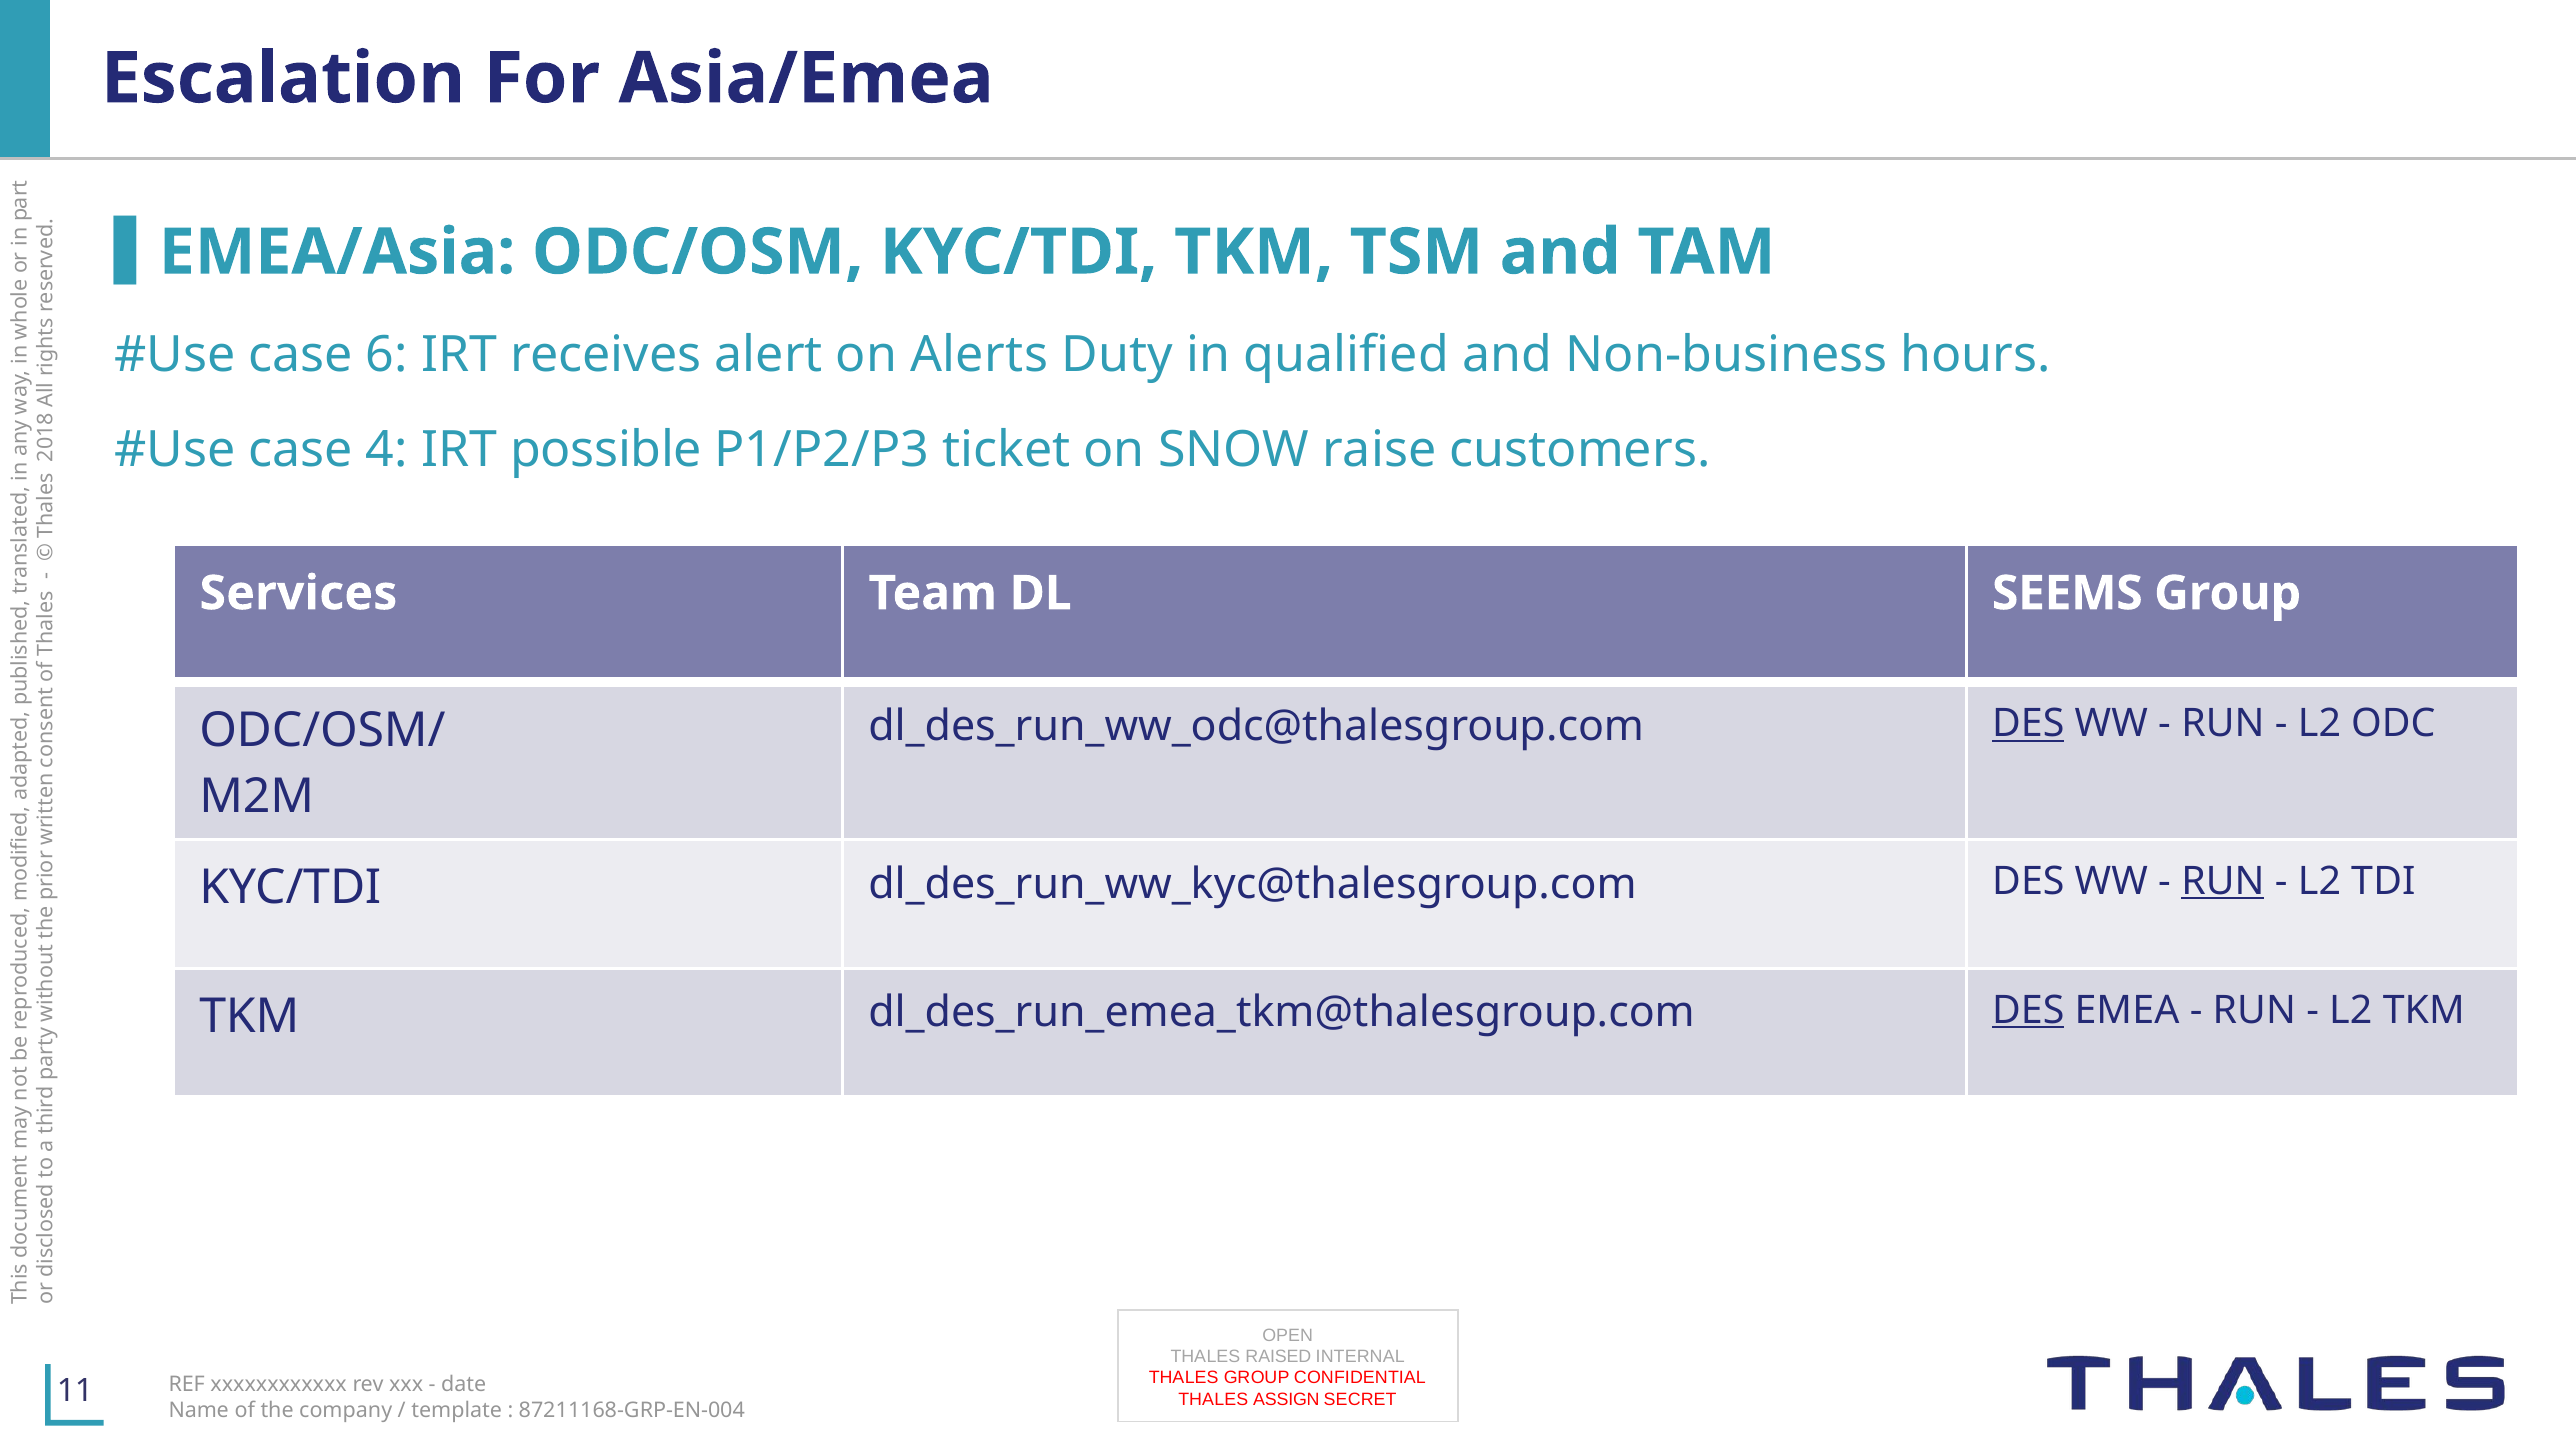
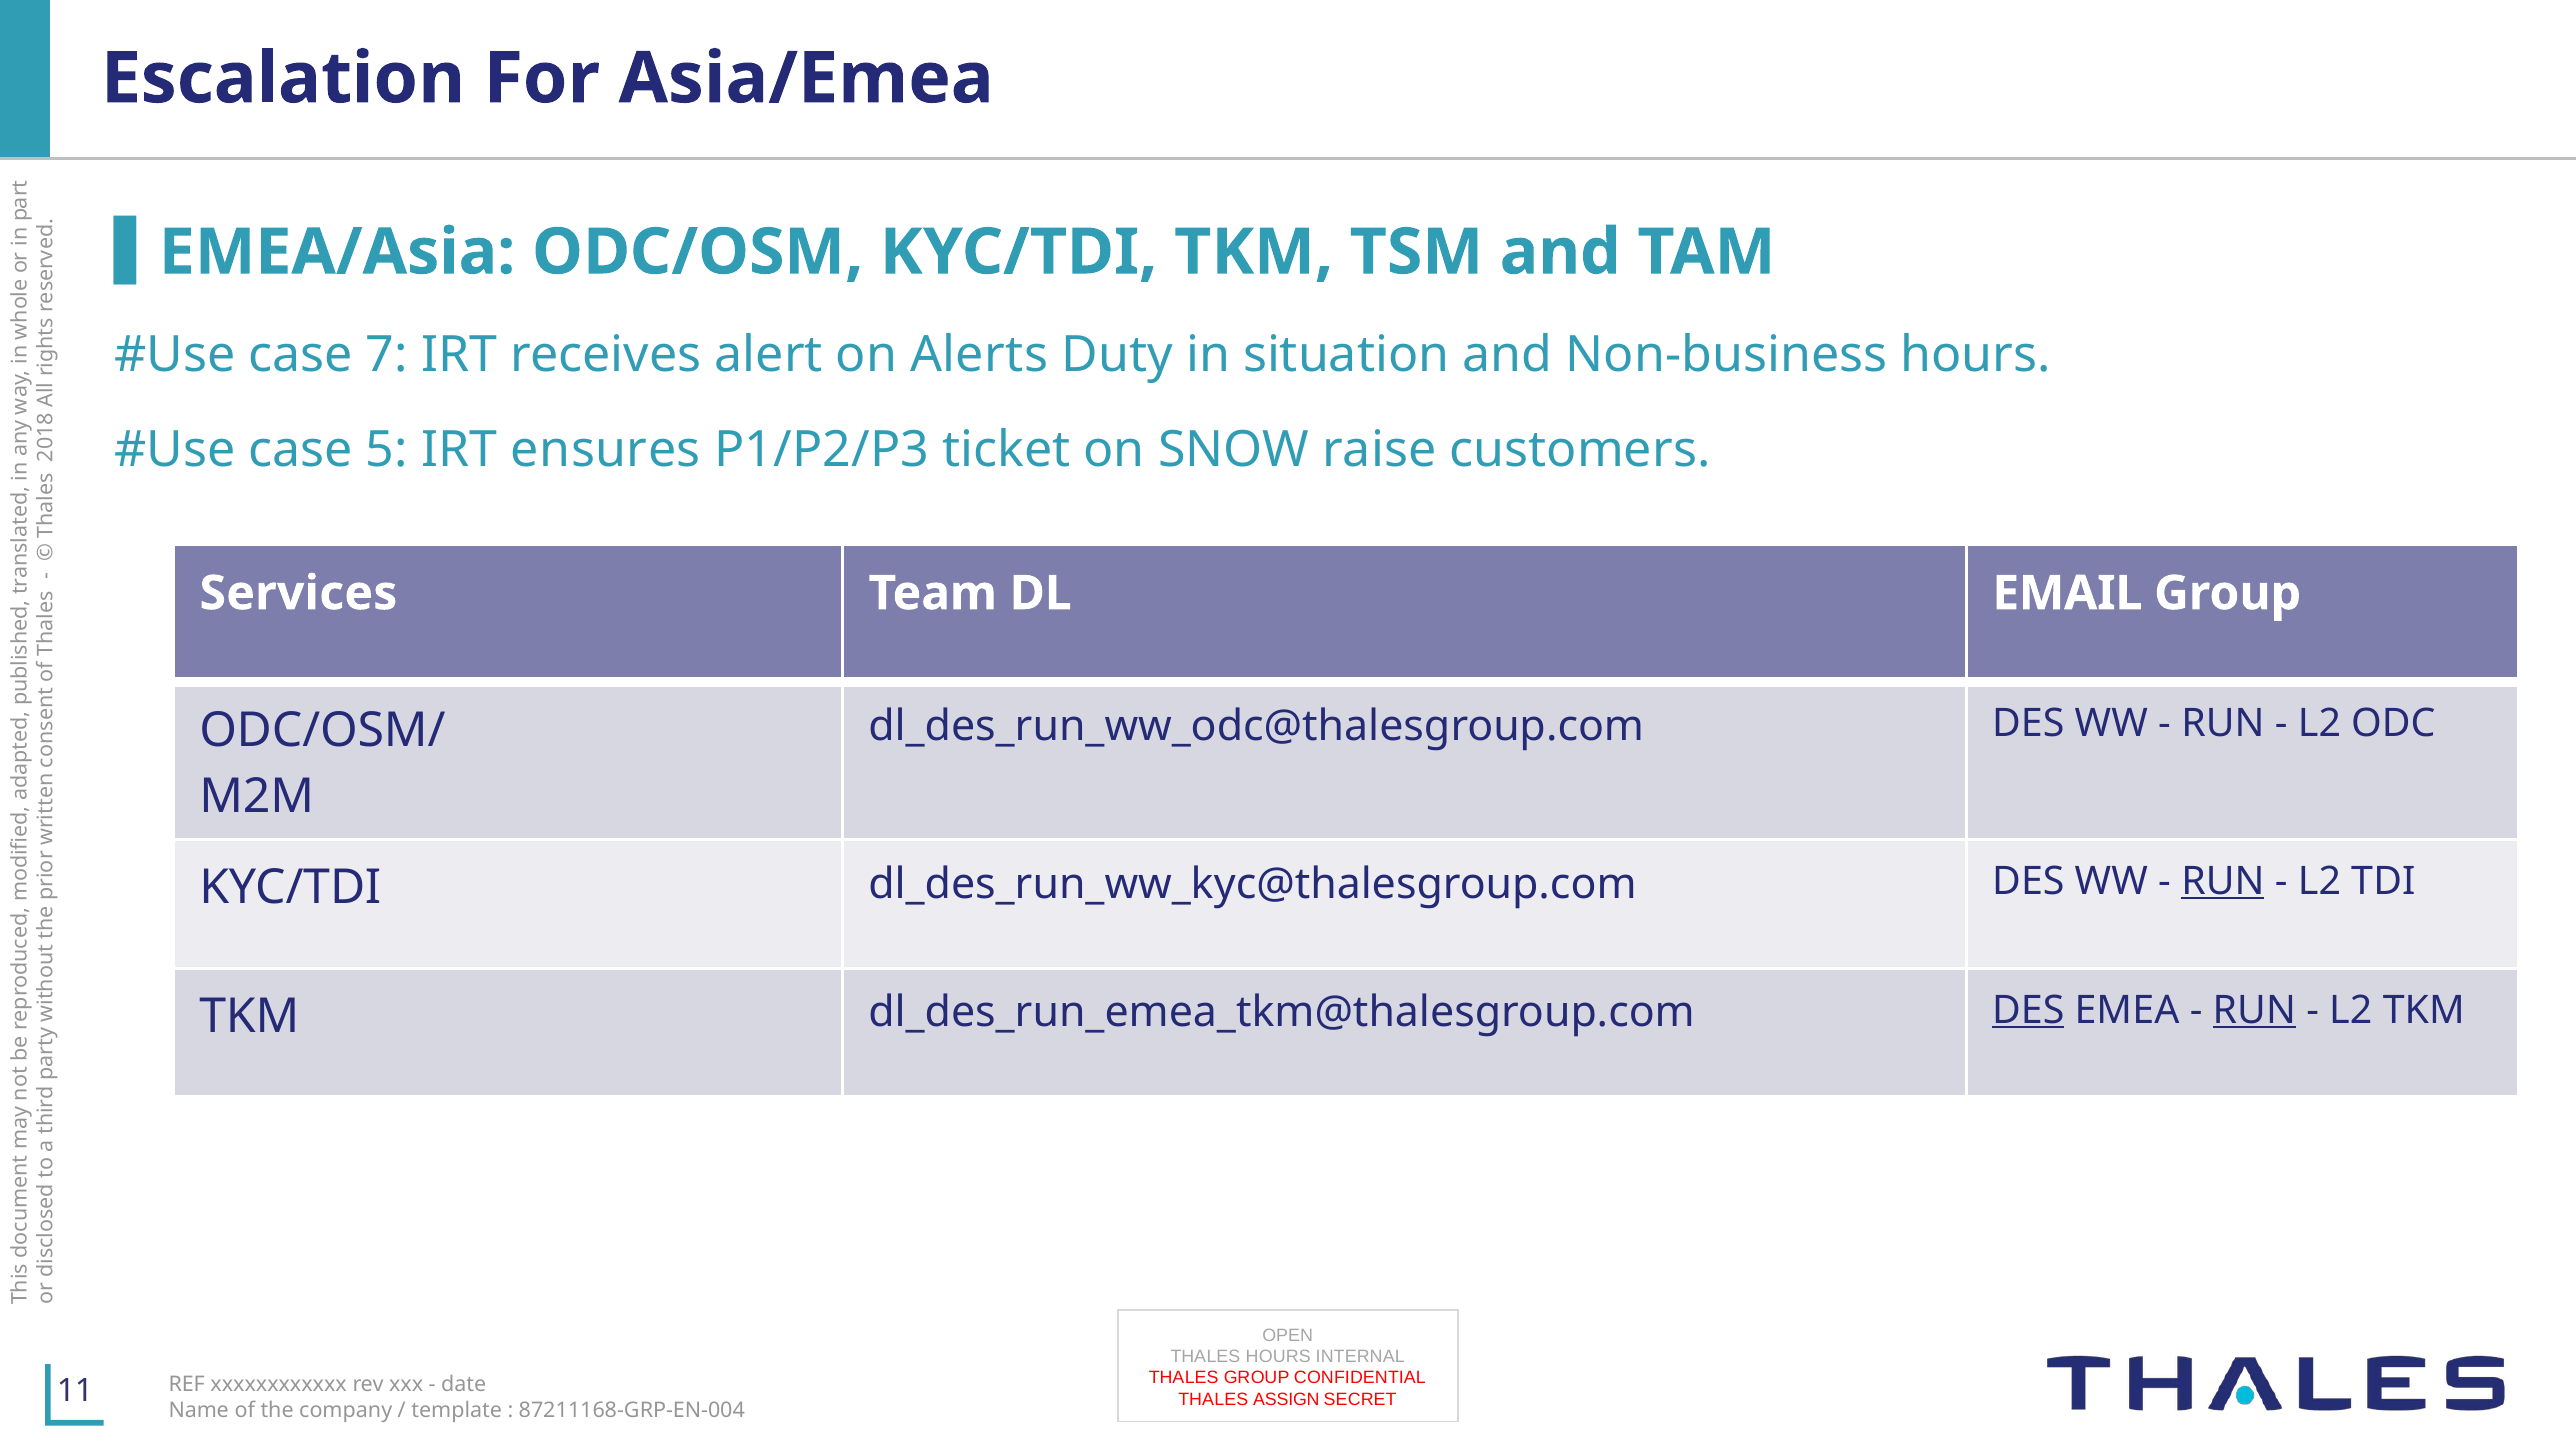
6: 6 -> 7 (387, 355)
qualified: qualified -> situation (1346, 355)
4: 4 -> 5 (387, 450)
possible: possible -> ensures (606, 450)
SEEMS: SEEMS -> EMAIL (2067, 593)
DES underline: present -> none (2028, 724)
RUN underline: none -> present (2254, 1010)
RAISED: RAISED -> HOURS (1278, 1357)
